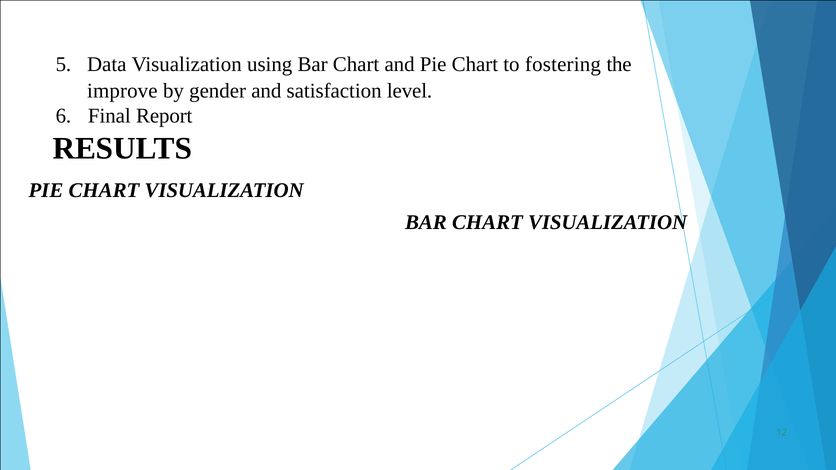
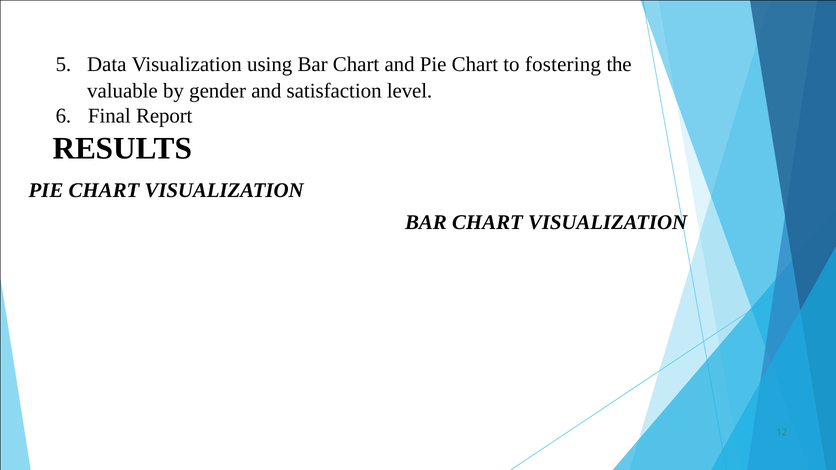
improve: improve -> valuable (122, 91)
